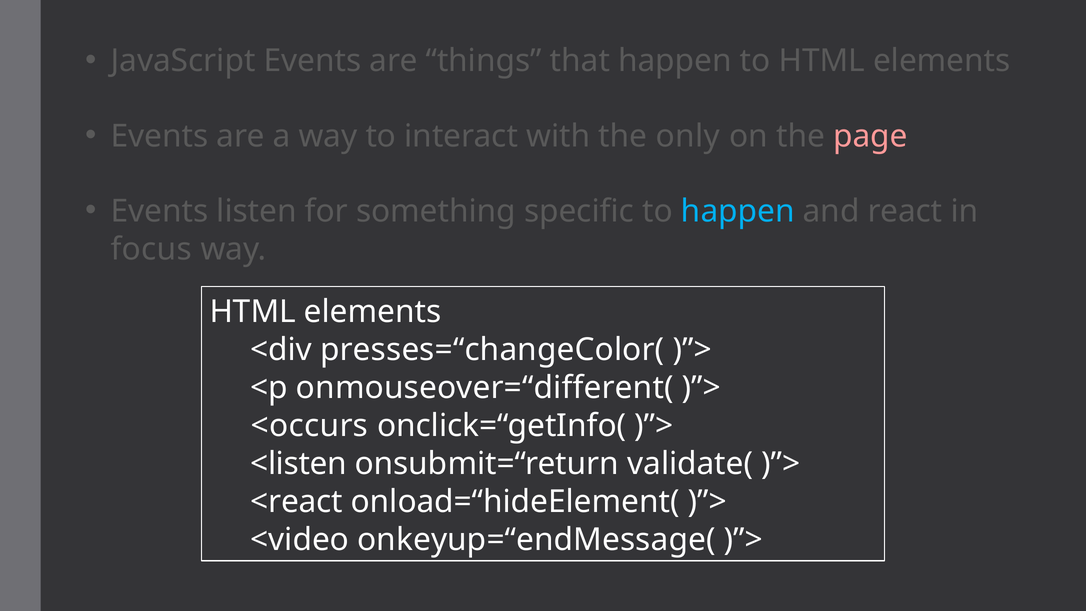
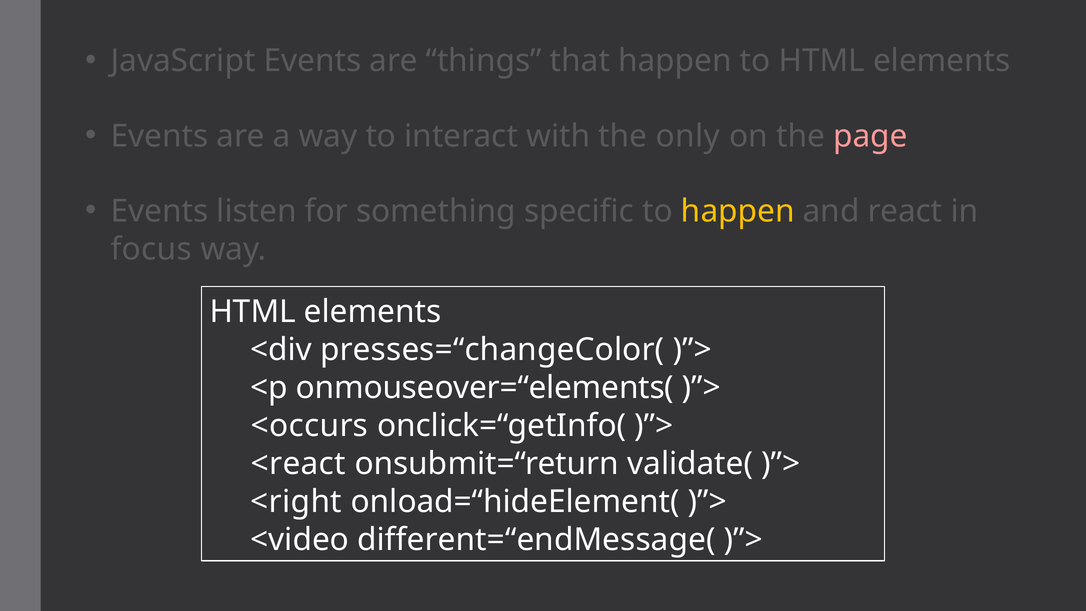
happen colour: light blue -> yellow (738, 211)
onmouseover=“different(: onmouseover=“different( -> onmouseover=“elements( (485, 388)
<listen: <listen -> <react (298, 464)
<react: <react -> <right (296, 502)
onkeyup=“endMessage(: onkeyup=“endMessage( -> different=“endMessage( (536, 540)
